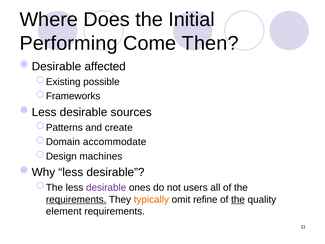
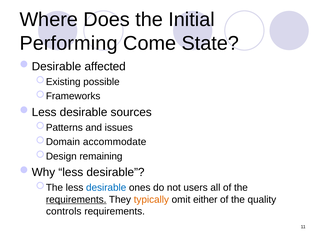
Then: Then -> State (210, 43)
create: create -> issues (119, 127)
machines: machines -> remaining (101, 156)
desirable colour: purple -> blue (106, 187)
refine: refine -> either (205, 199)
the underline: present -> none (238, 199)
element: element -> controls (64, 211)
